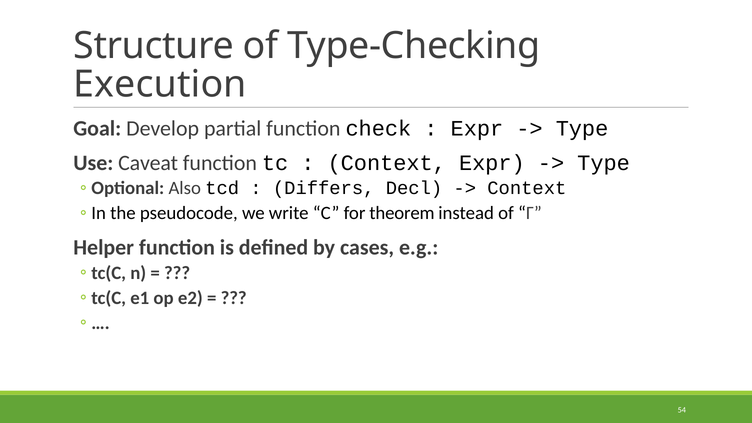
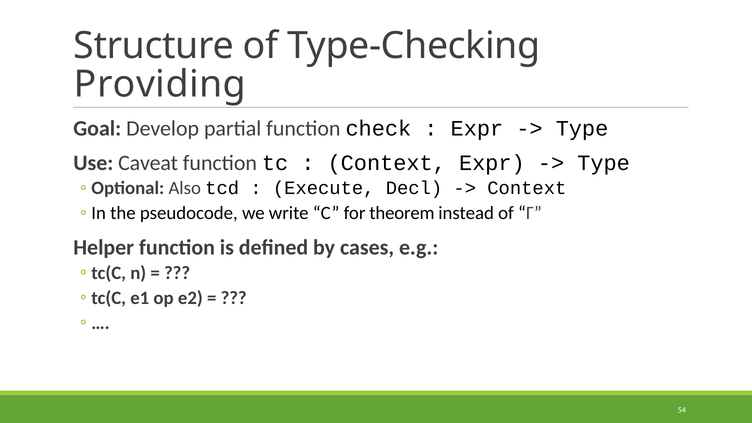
Execution: Execution -> Providing (160, 84)
Differs: Differs -> Execute (324, 188)
